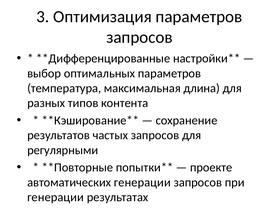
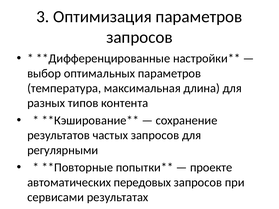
автоматических генерации: генерации -> передовых (142, 183)
генерации: генерации -> сервисами (56, 197)
